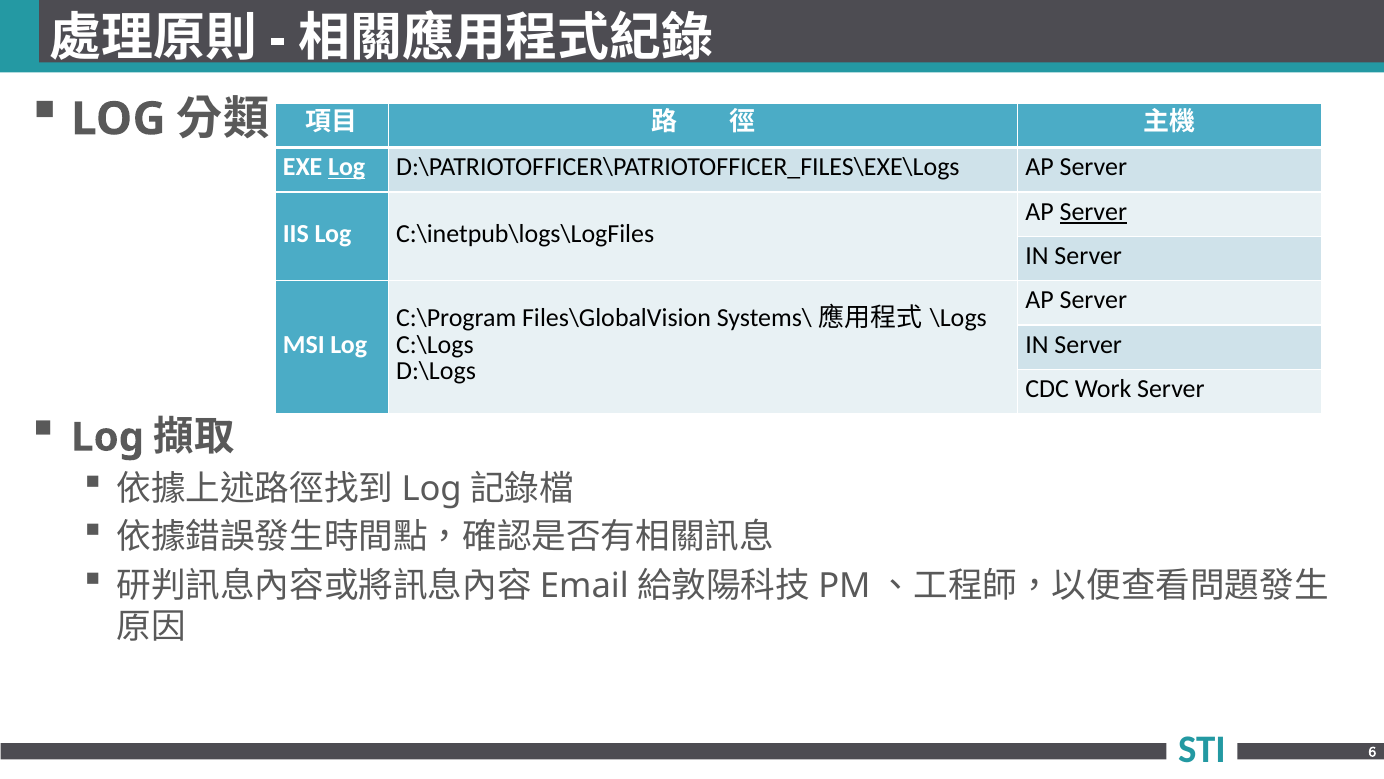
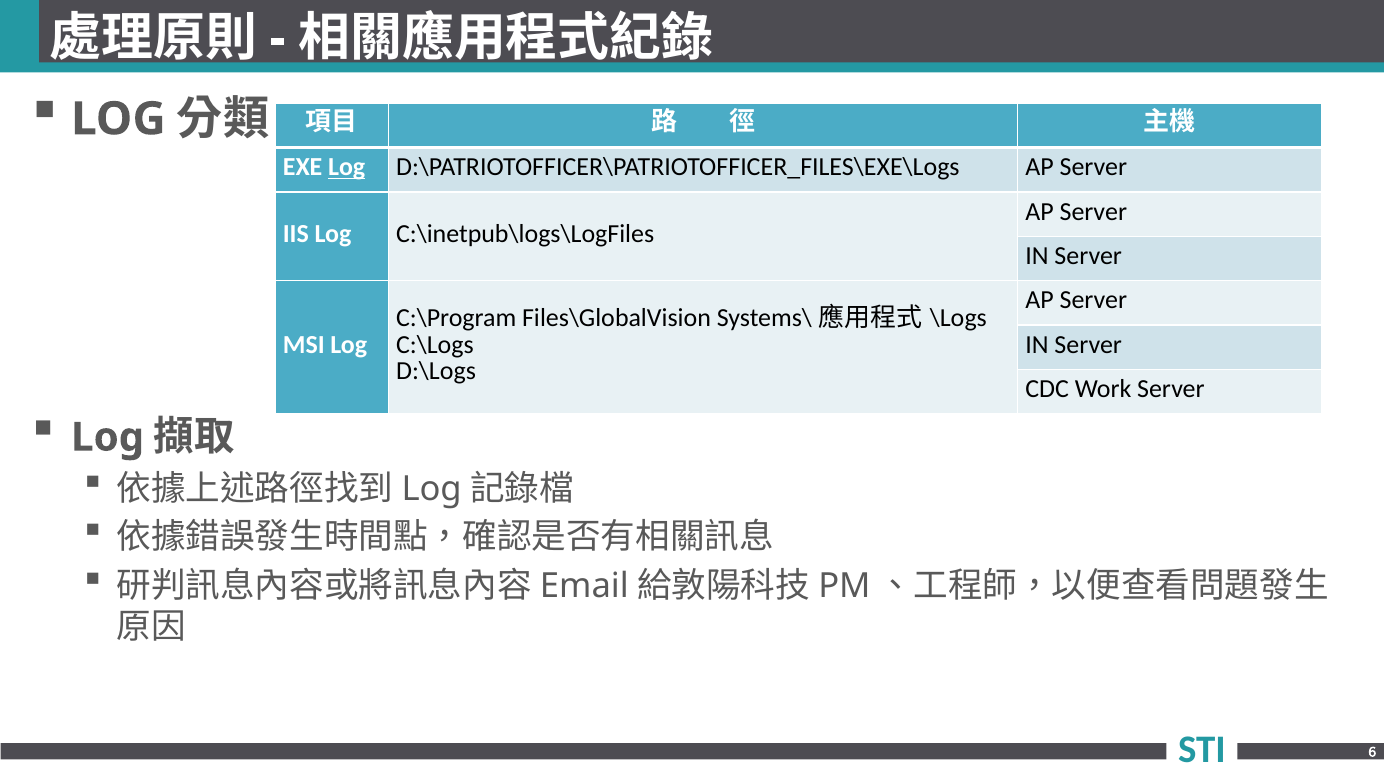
Server underline: present -> none (1093, 211)
